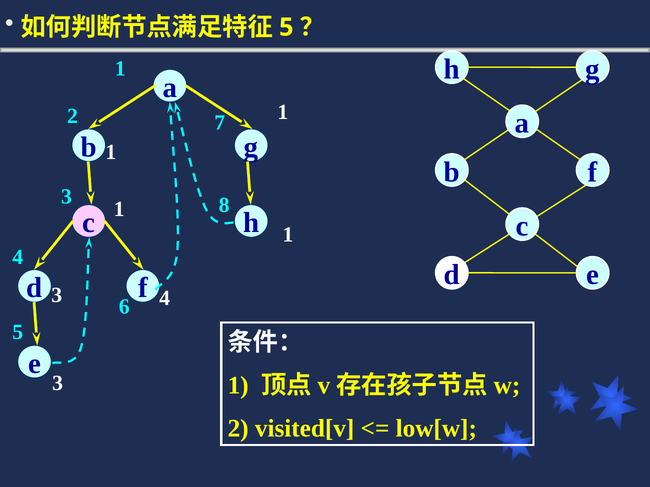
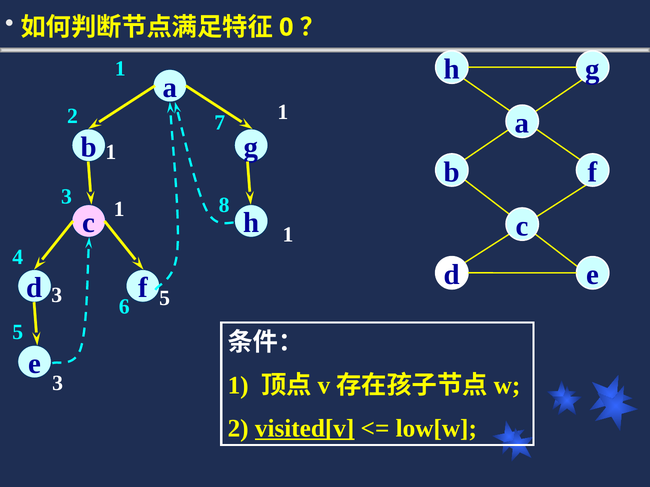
5: 5 -> 0 (286, 27)
4: 4 -> 5 (165, 298)
visited[v underline: none -> present (305, 429)
